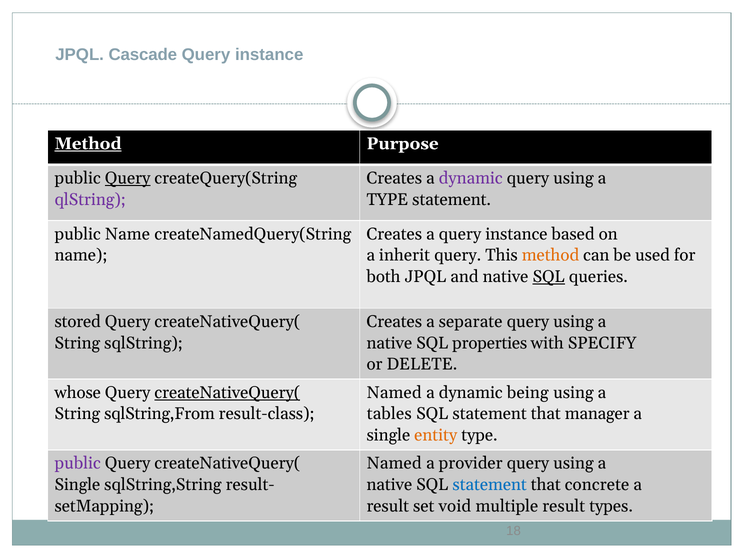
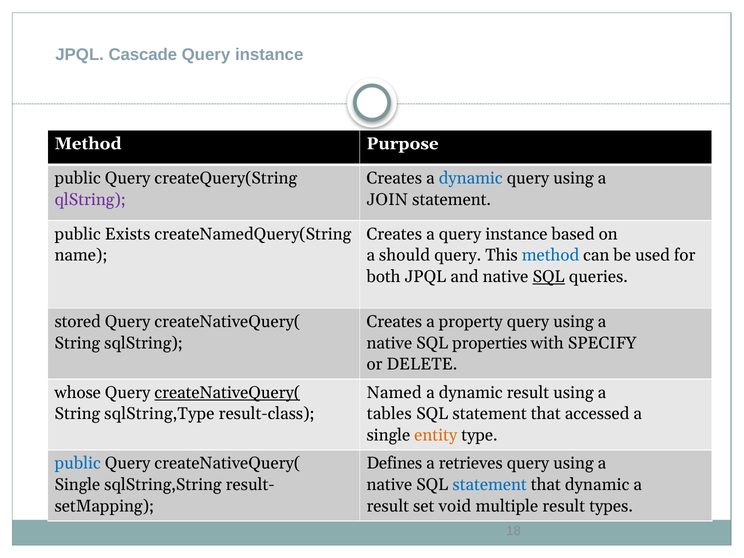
Method underline: present -> none (88, 144)
Query underline: present -> none (128, 178)
dynamic colour: purple -> blue (471, 178)
TYPE: TYPE -> JOIN (387, 200)
public Name: Name -> Exists (128, 234)
inherit: inherit -> should (405, 255)
method colour: orange -> blue (550, 255)
separate: separate -> property (471, 322)
dynamic being: being -> result (528, 392)
sqlString,From: sqlString,From -> sqlString,Type (159, 414)
manager: manager -> accessed (597, 414)
public colour: purple -> blue (78, 463)
Named: Named -> Defines (394, 463)
provider: provider -> retrieves (471, 463)
that concrete: concrete -> dynamic (597, 485)
